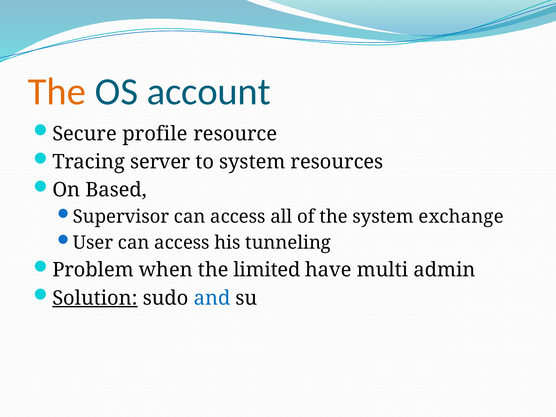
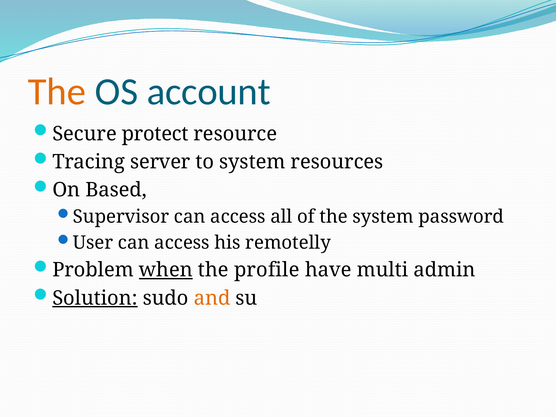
profile: profile -> protect (155, 134)
exchange: exchange -> password (461, 217)
tunneling: tunneling -> remotelly (288, 243)
when underline: none -> present (166, 270)
limited: limited -> profile (267, 270)
and colour: blue -> orange (212, 298)
